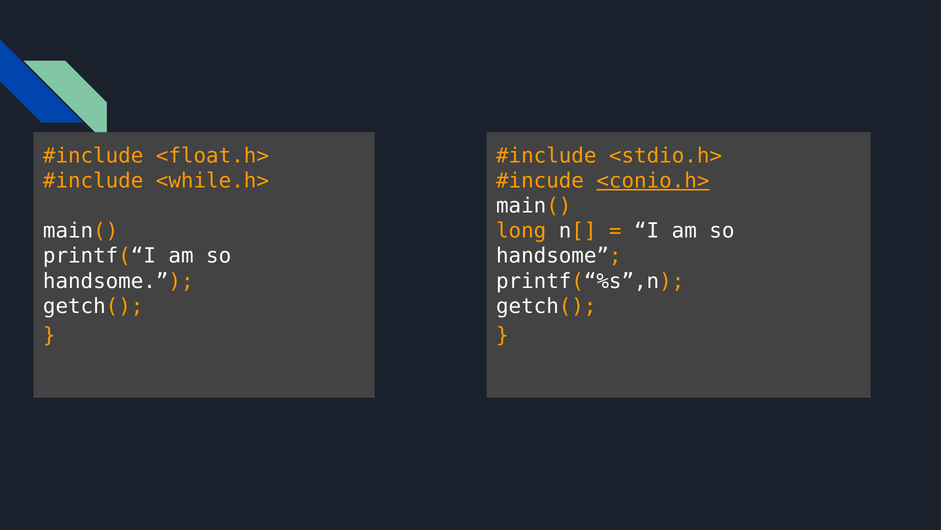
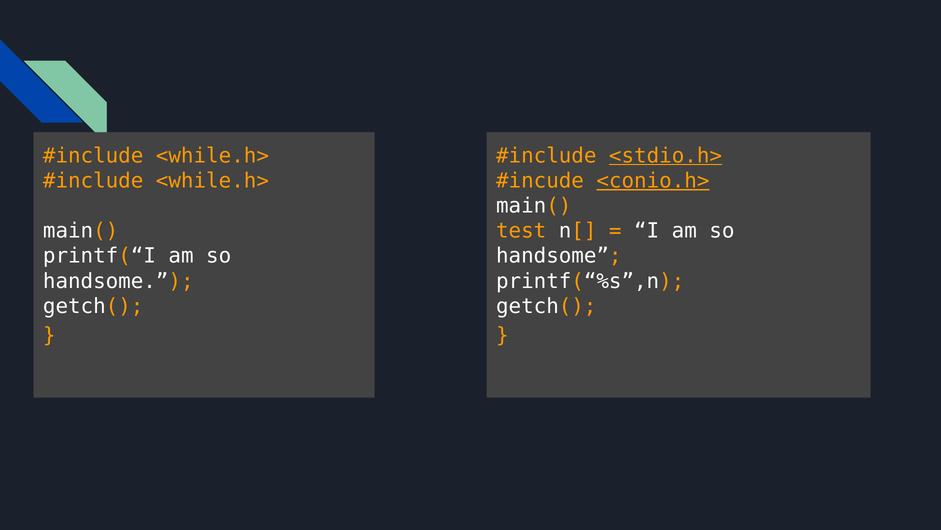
<float.h>: <float.h> -> <while.h> (212, 155)
<stdio.h> underline: none -> present (665, 155)
long: long -> test (521, 231)
